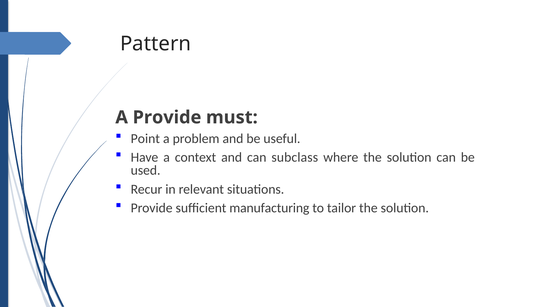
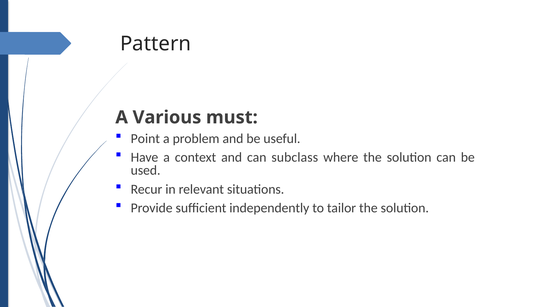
A Provide: Provide -> Various (167, 117)
manufacturing: manufacturing -> independently (269, 208)
